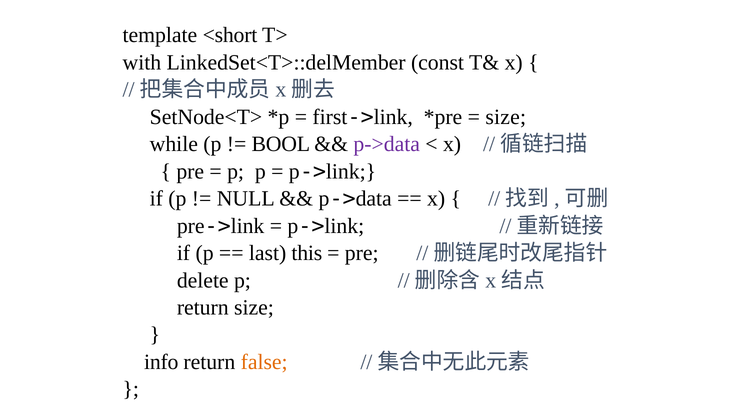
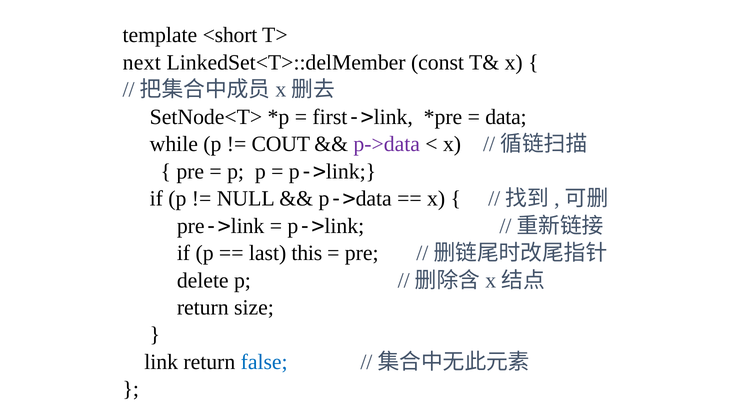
with: with -> next (142, 62)
size: size -> data (506, 117)
BOOL: BOOL -> COUT (281, 144)
info: info -> link (161, 362)
false colour: orange -> blue (264, 362)
